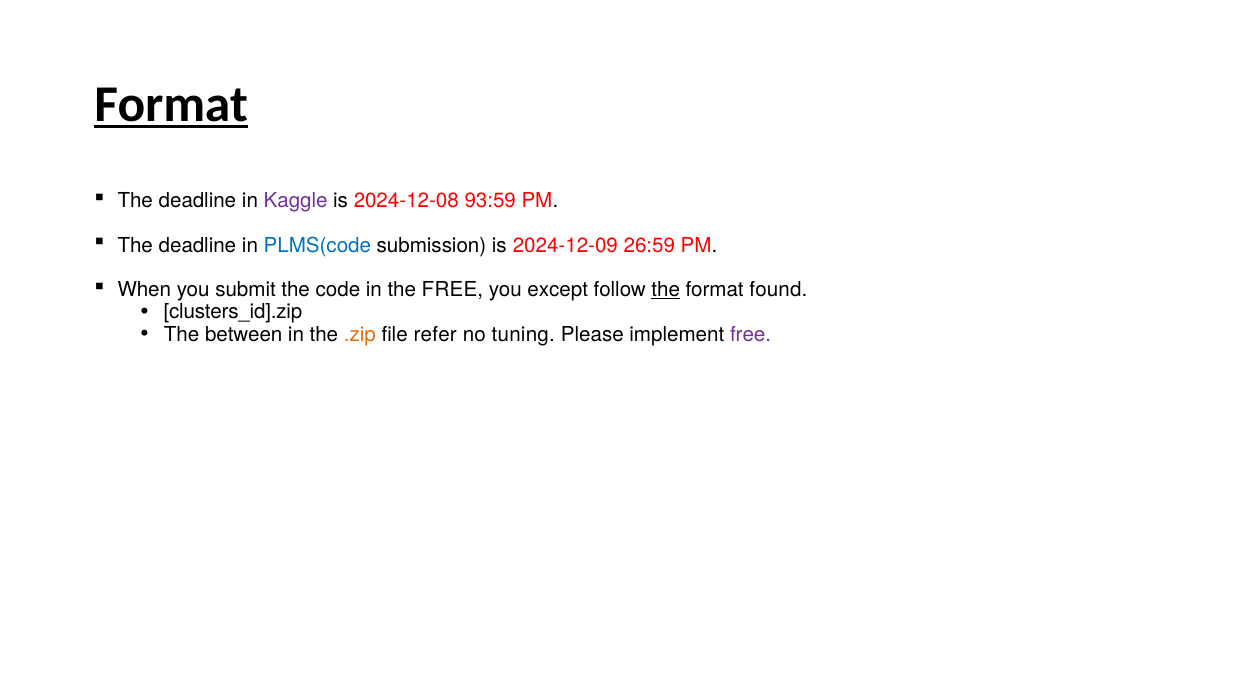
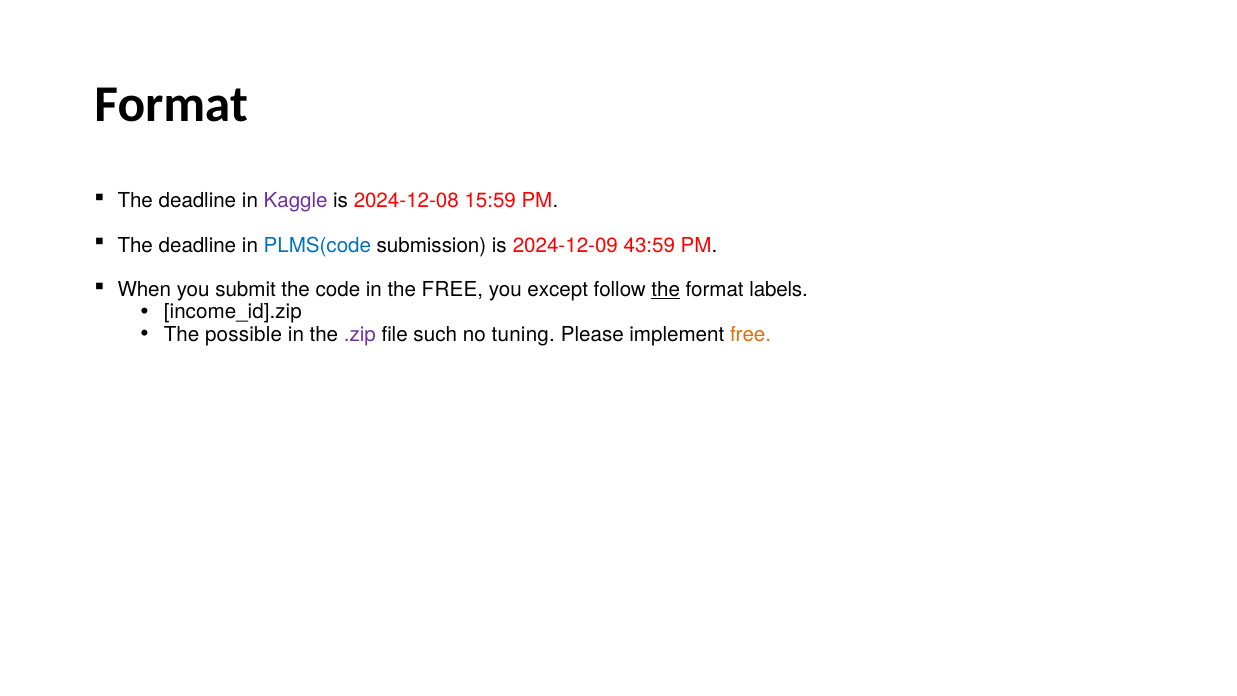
Format underline: present -> none (171, 104)
93:59: 93:59 -> 15:59 (490, 201)
26:59: 26:59 -> 43:59 (649, 245)
found: found -> labels (779, 290)
clusters_id].zip: clusters_id].zip -> income_id].zip (233, 312)
between: between -> possible (244, 334)
.zip colour: orange -> purple (360, 334)
refer: refer -> such (435, 334)
free colour: purple -> orange (751, 334)
